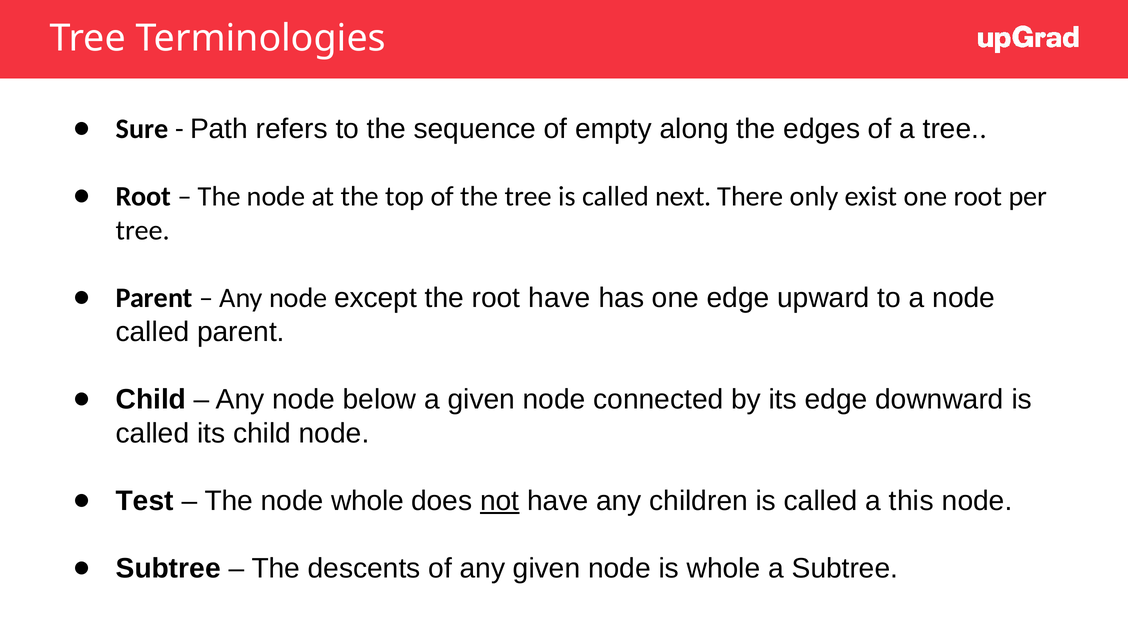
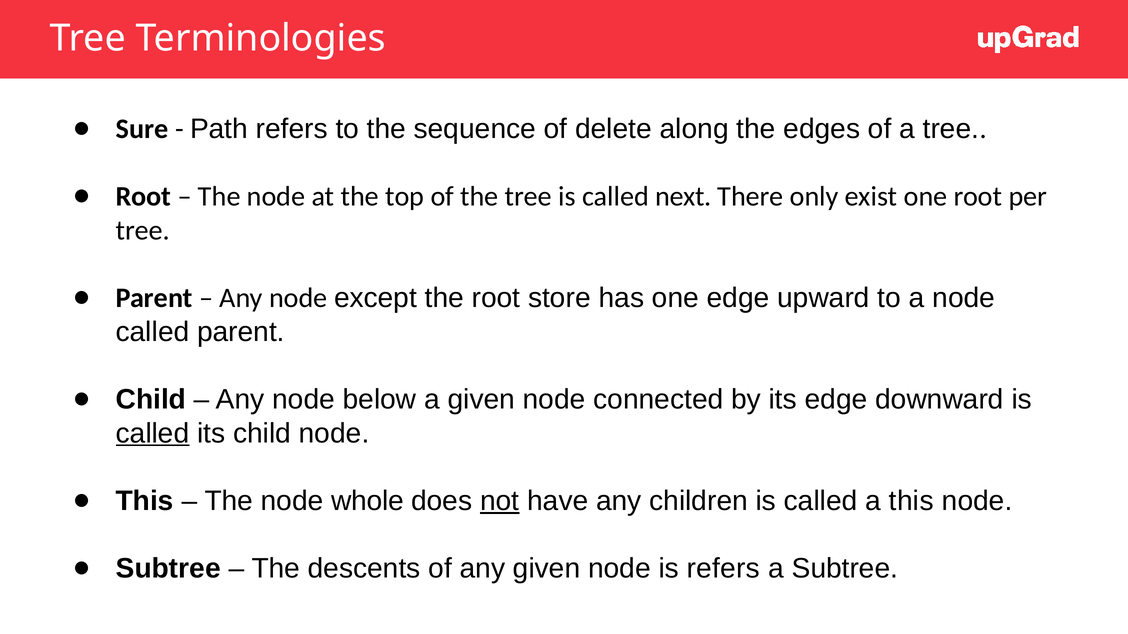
empty: empty -> delete (614, 129)
root have: have -> store (559, 298)
called underline: none -> present (153, 434)
Test: Test -> This (145, 501)
is whole: whole -> refers (723, 569)
